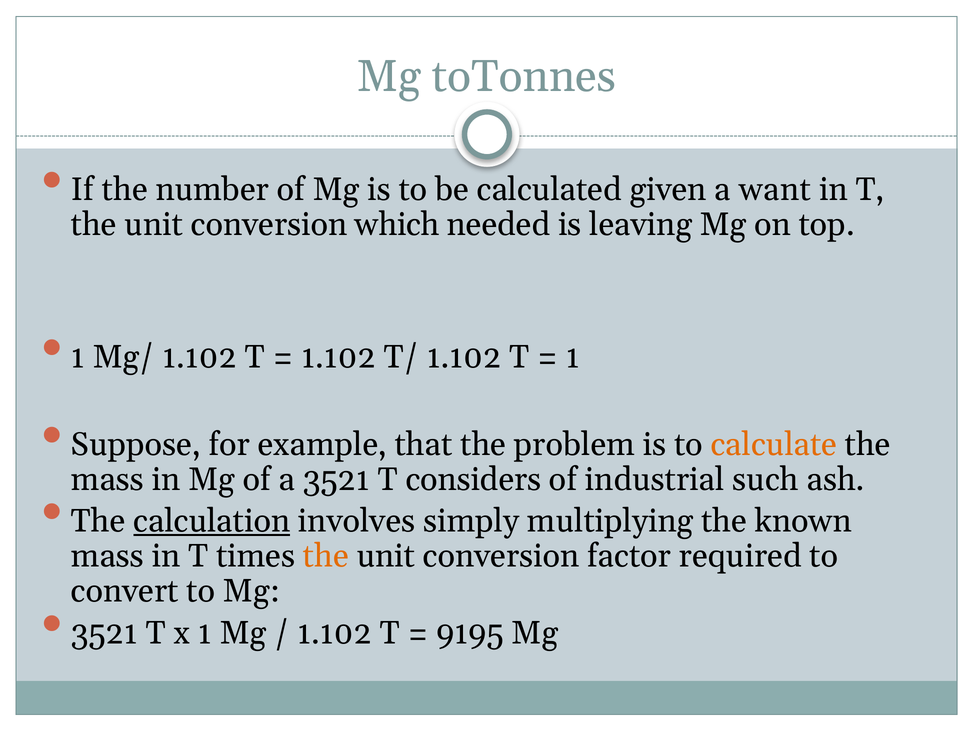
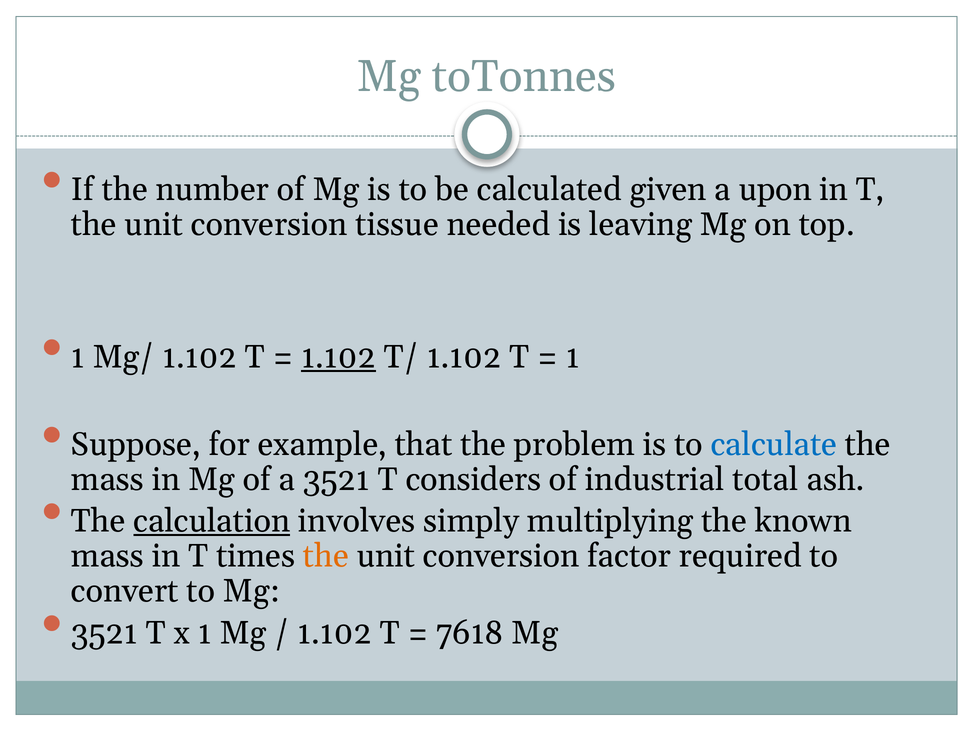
want: want -> upon (775, 189)
which: which -> tissue (397, 224)
1.102 underline: none -> present (339, 357)
calculate colour: orange -> blue (774, 444)
such: such -> total (765, 479)
9195: 9195 -> 7618 (470, 632)
